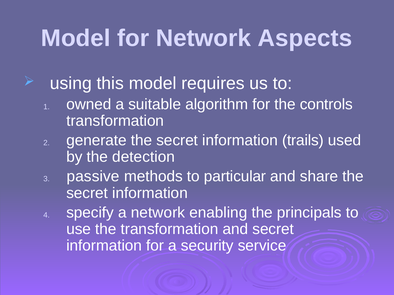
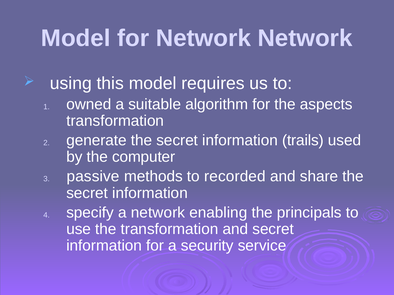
Network Aspects: Aspects -> Network (305, 38)
controls: controls -> aspects (326, 104)
detection: detection -> computer (144, 157)
particular: particular -> recorded (235, 177)
